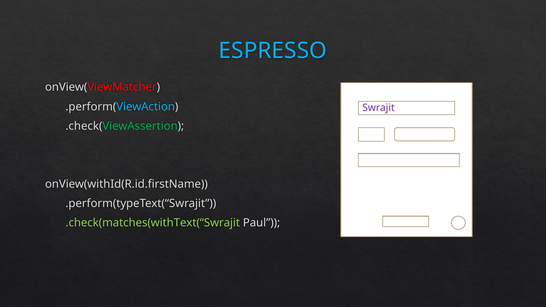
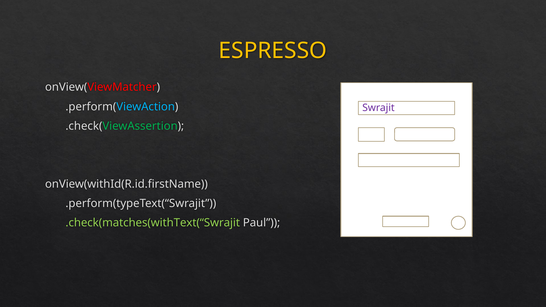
ESPRESSO colour: light blue -> yellow (273, 51)
